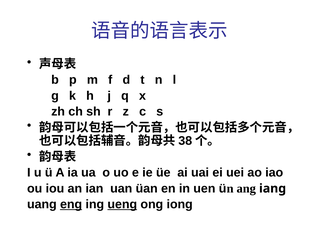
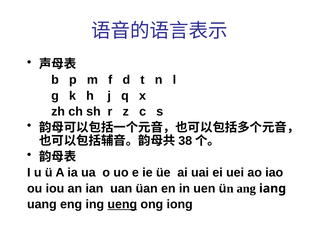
eng underline: present -> none (71, 205)
